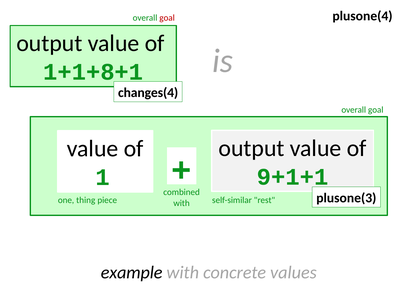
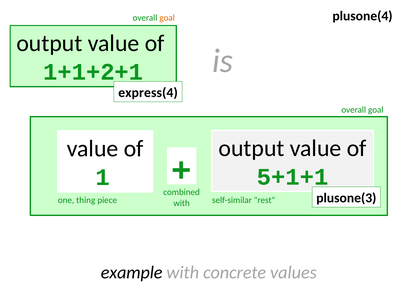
goal colour: red -> orange (167, 18)
1+1+8+1: 1+1+8+1 -> 1+1+2+1 (93, 72)
changes(4: changes(4 -> express(4 (148, 93)
9+1+1: 9+1+1 -> 5+1+1 (293, 177)
